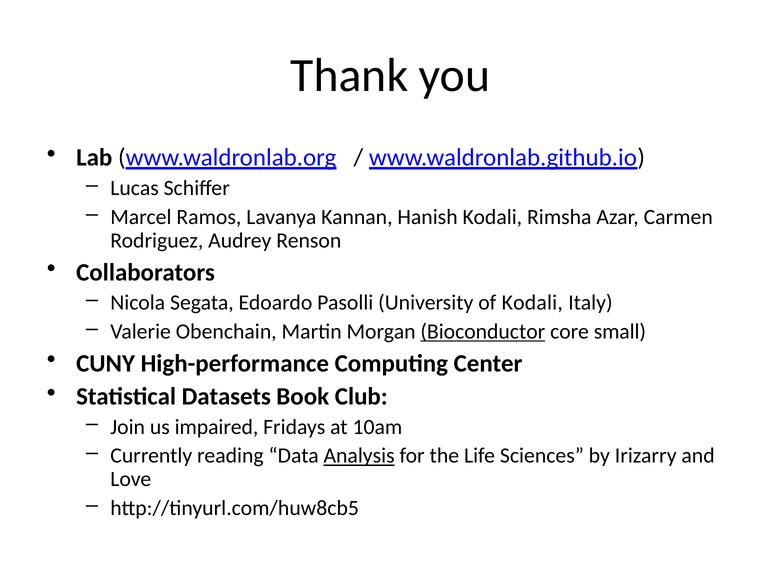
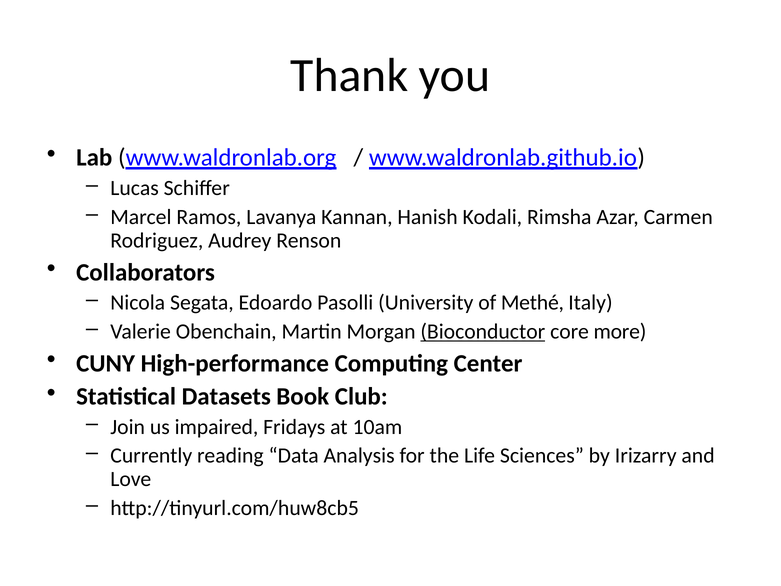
of Kodali: Kodali -> Methé (532, 303)
small: small -> more (620, 331)
Analysis underline: present -> none (359, 456)
